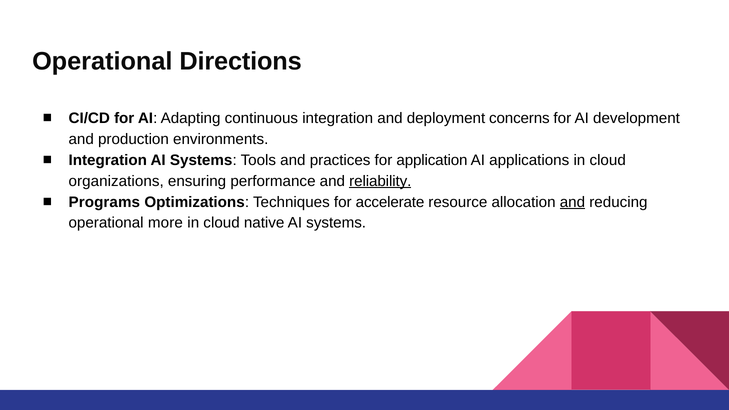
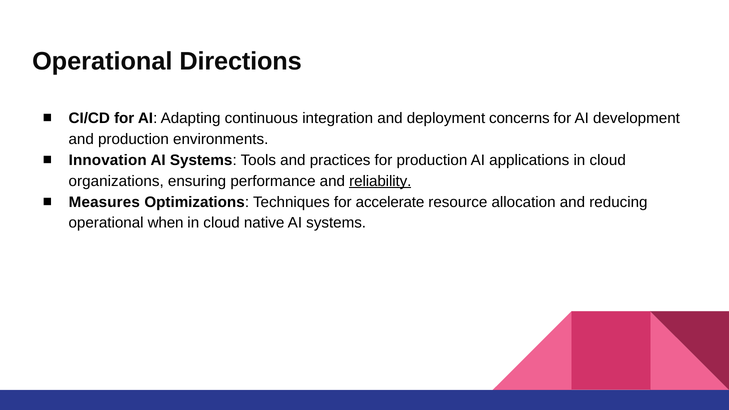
Integration: Integration -> Innovation (108, 160)
for application: application -> production (432, 160)
Programs: Programs -> Measures (104, 202)
and underline: present -> none (572, 202)
more: more -> when (166, 223)
